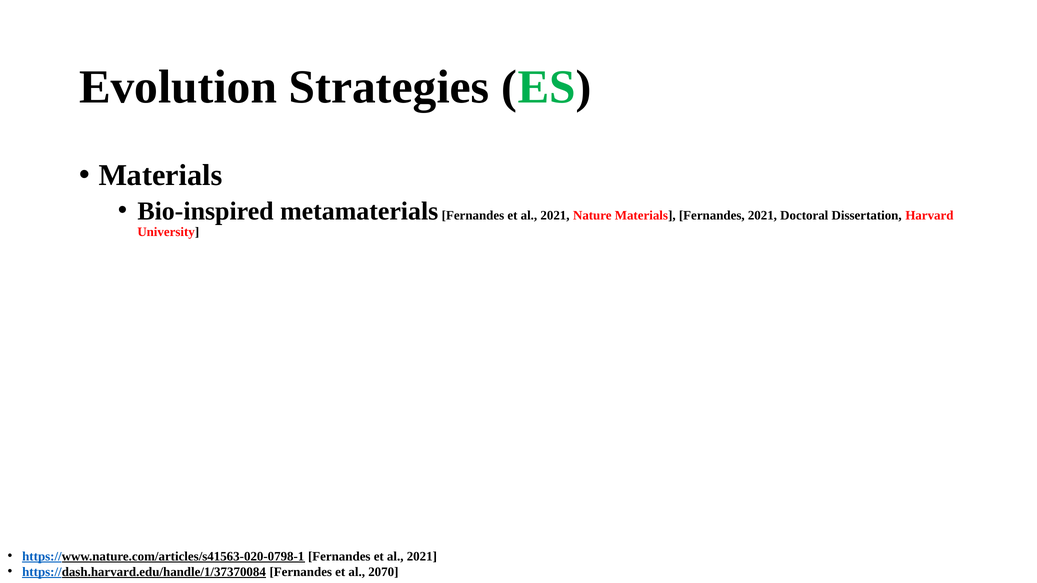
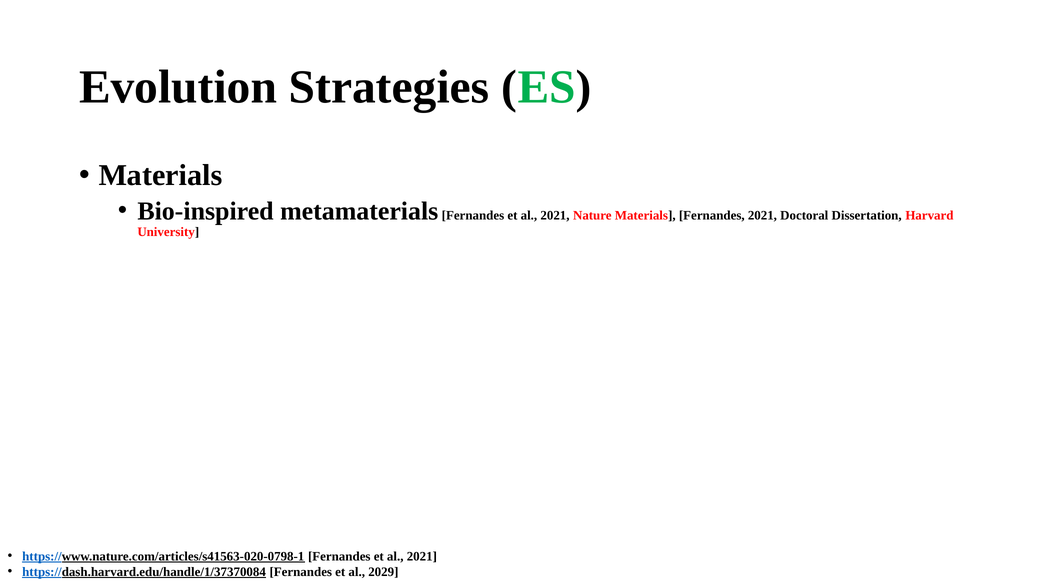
2070: 2070 -> 2029 (383, 572)
